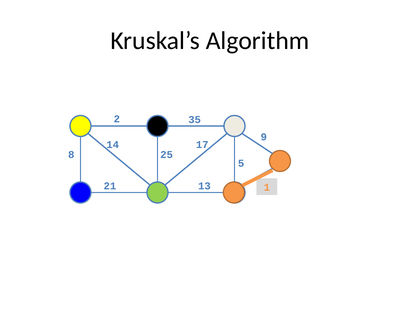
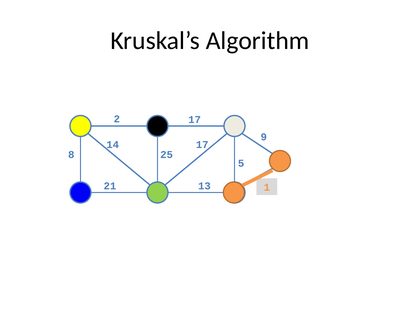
2 35: 35 -> 17 (195, 120)
